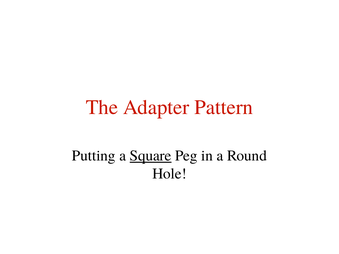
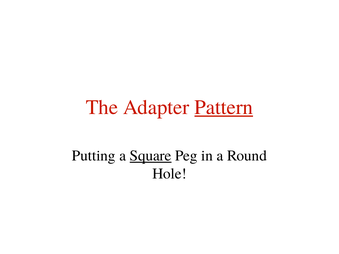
Pattern underline: none -> present (224, 107)
